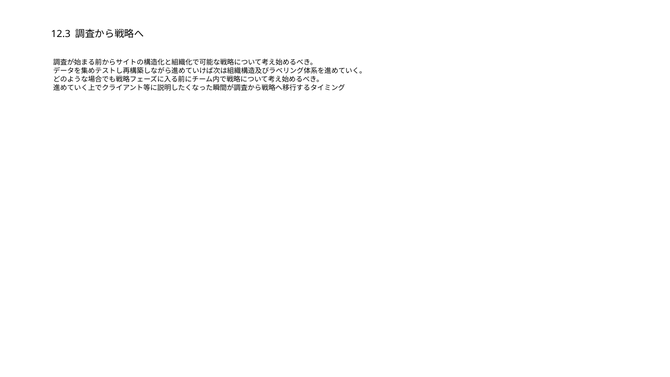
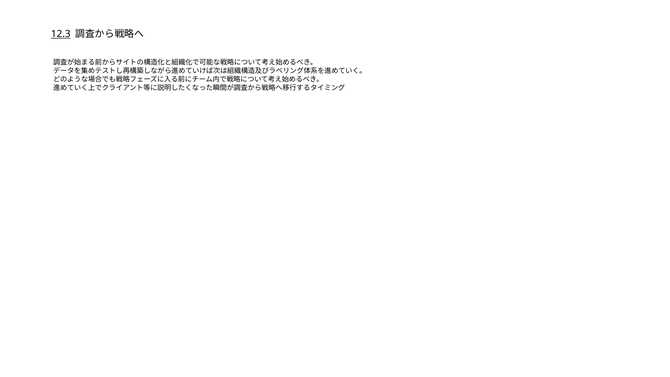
12.3 underline: none -> present (61, 34)
